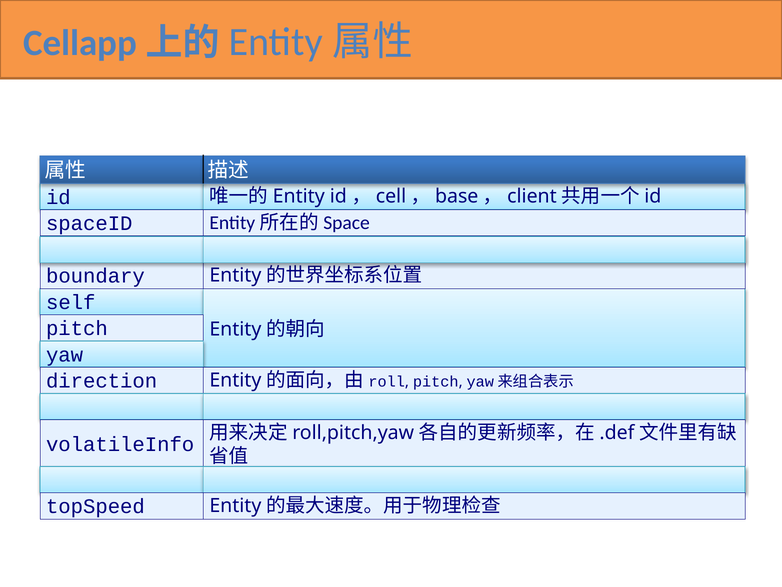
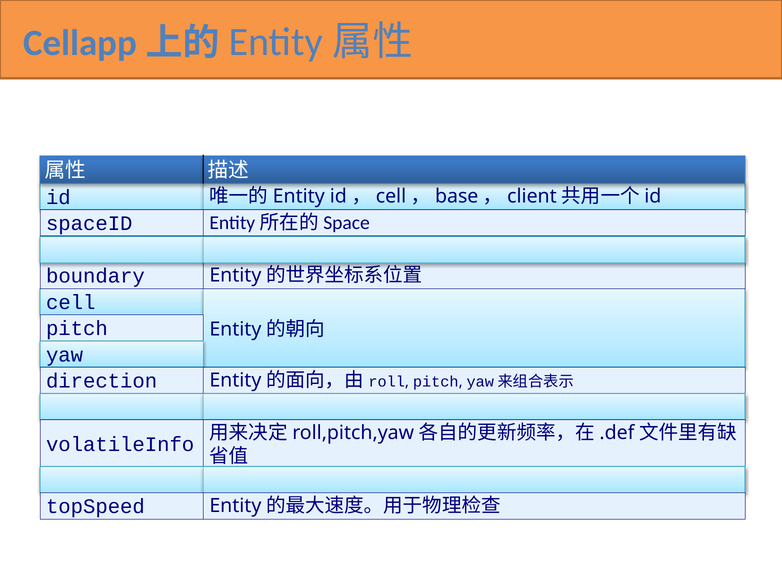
self: self -> cell (71, 302)
